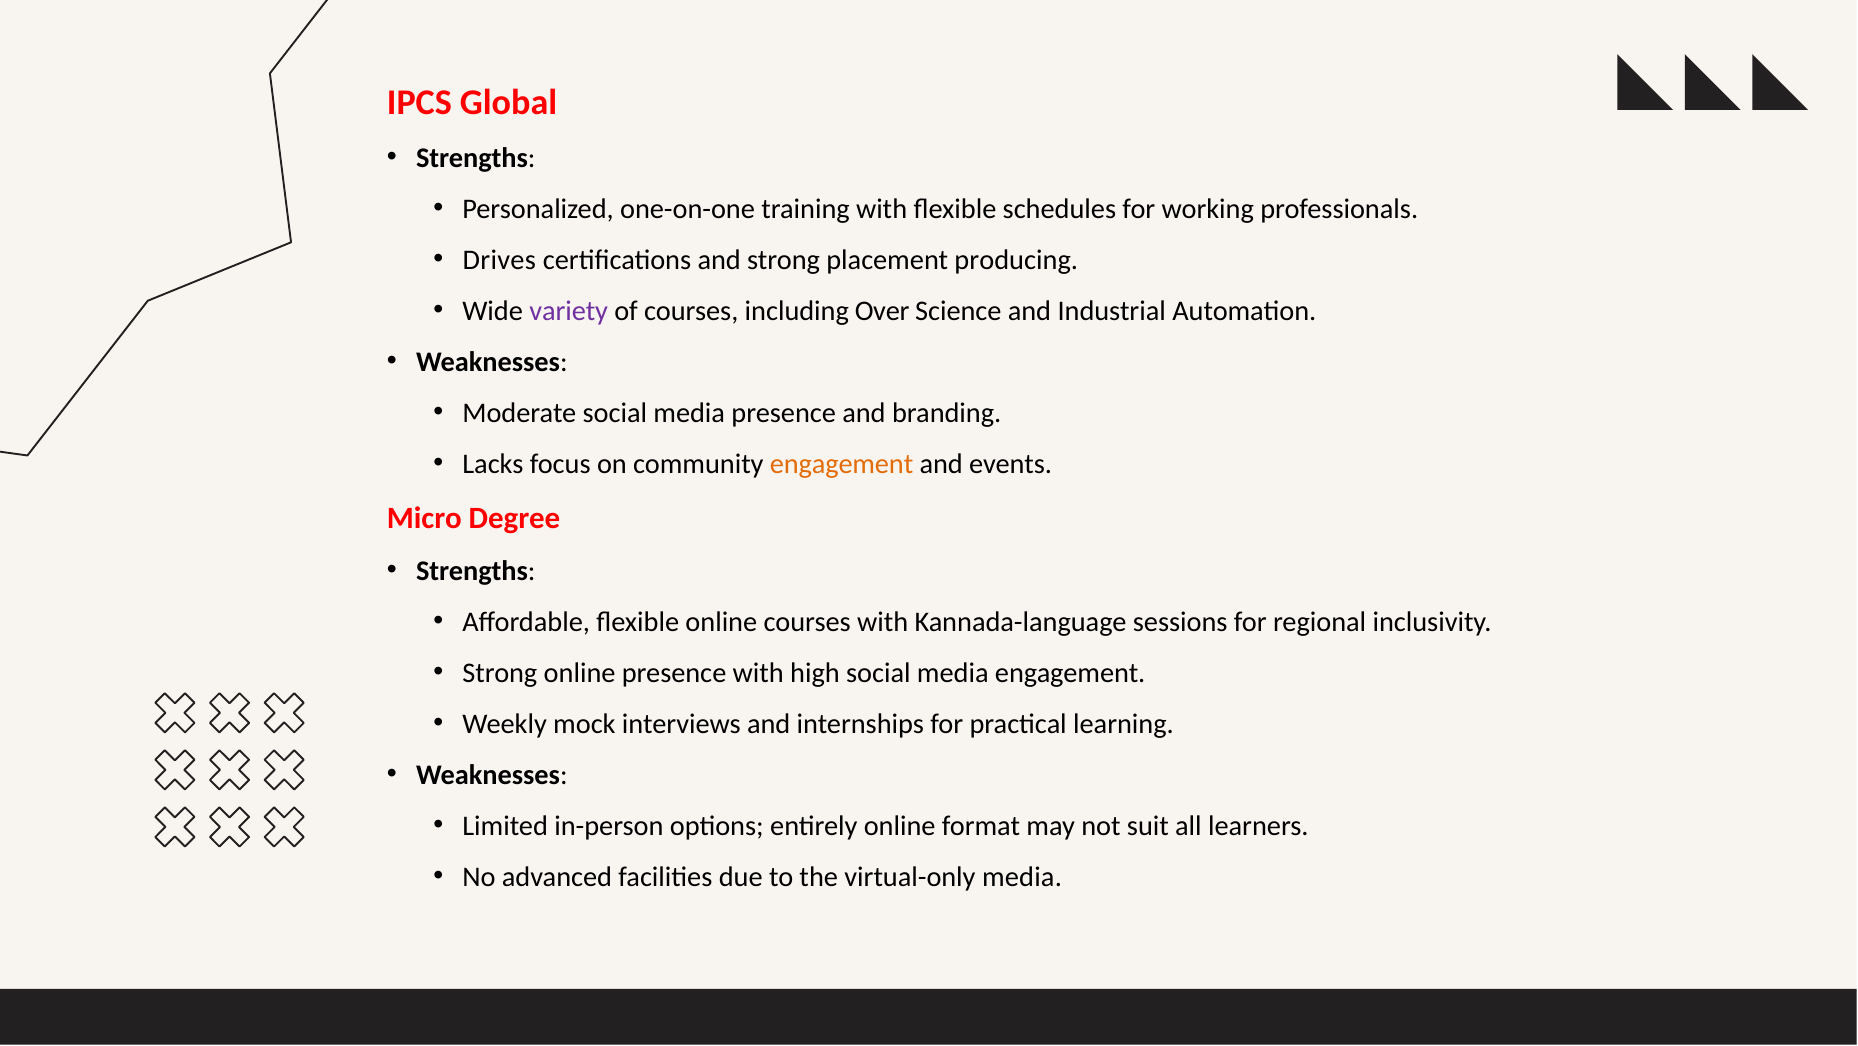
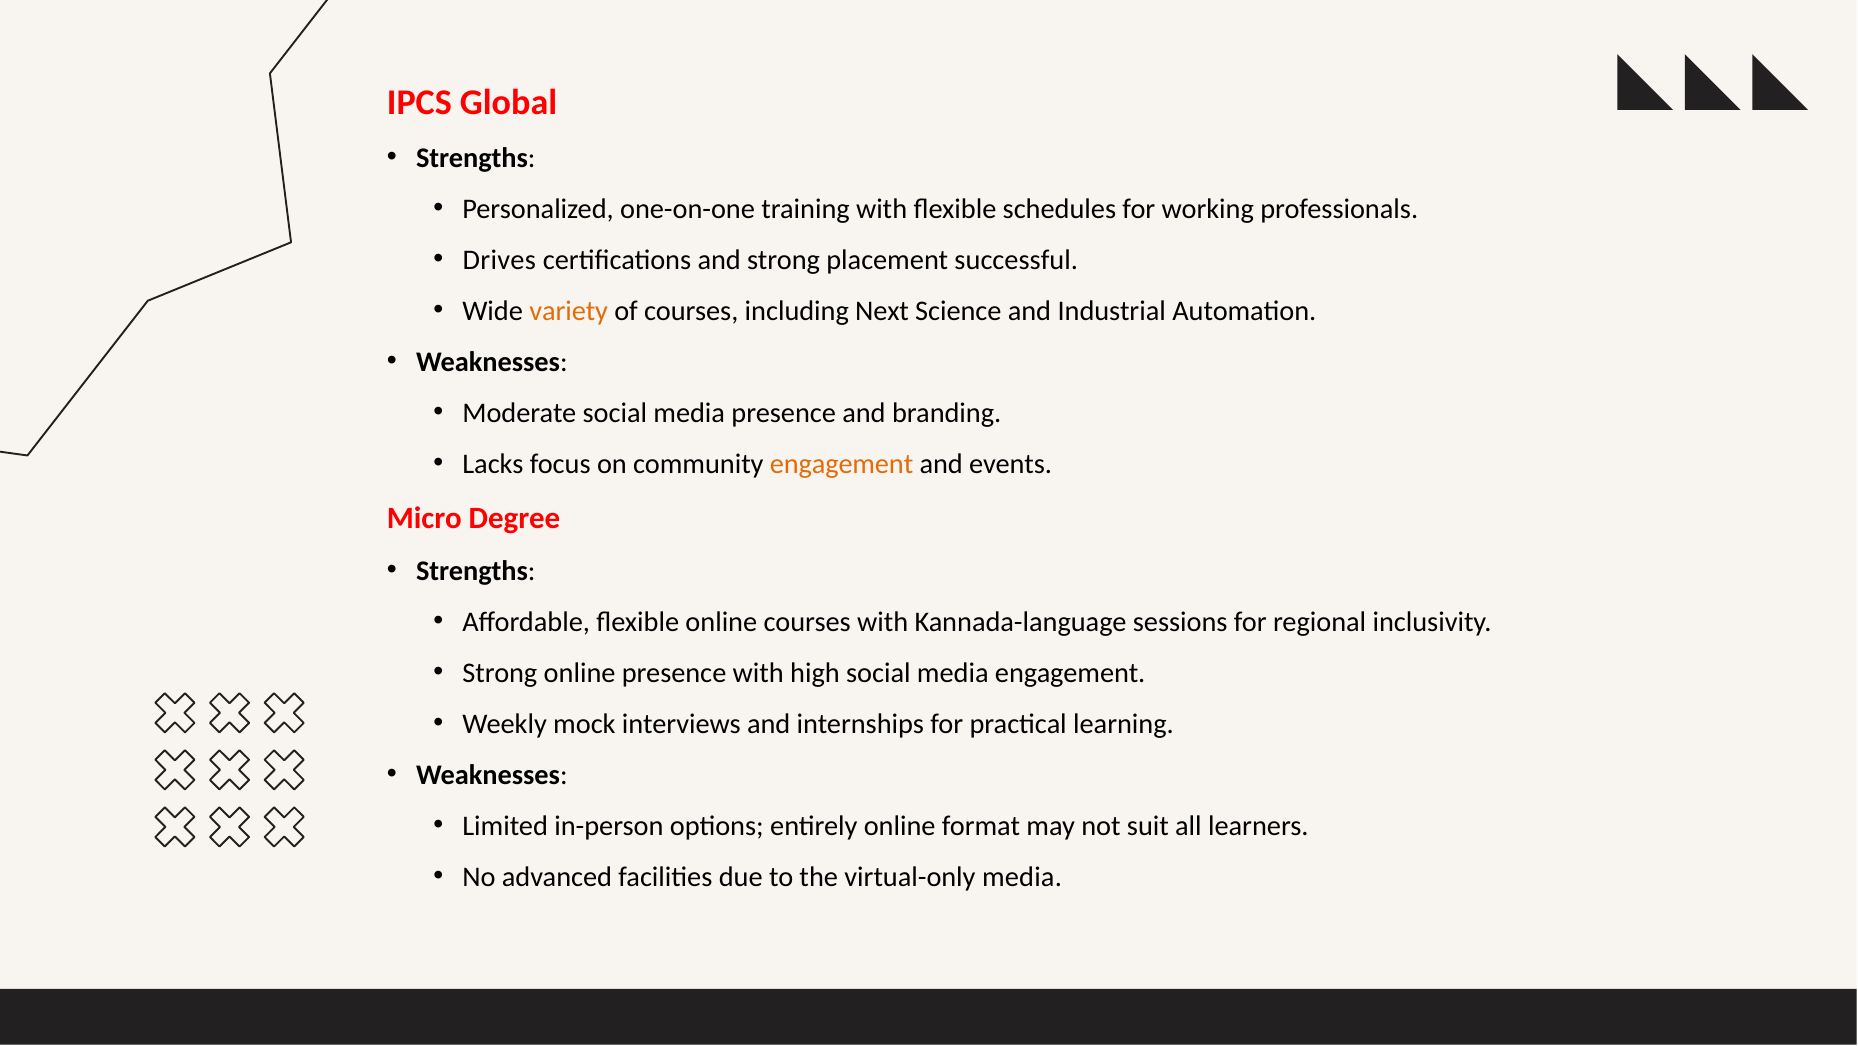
producing: producing -> successful (1016, 260)
variety colour: purple -> orange (569, 311)
Over: Over -> Next (882, 311)
